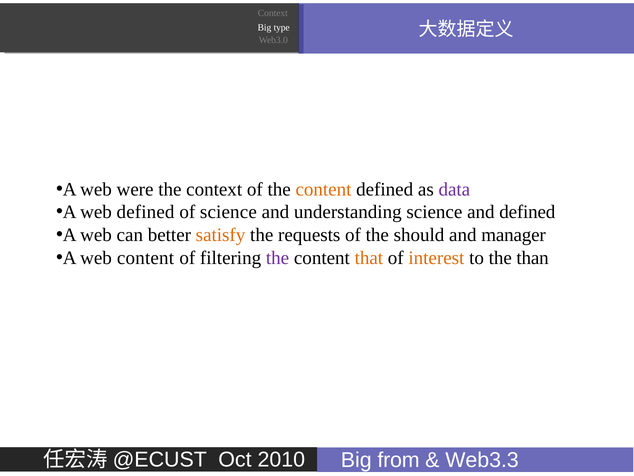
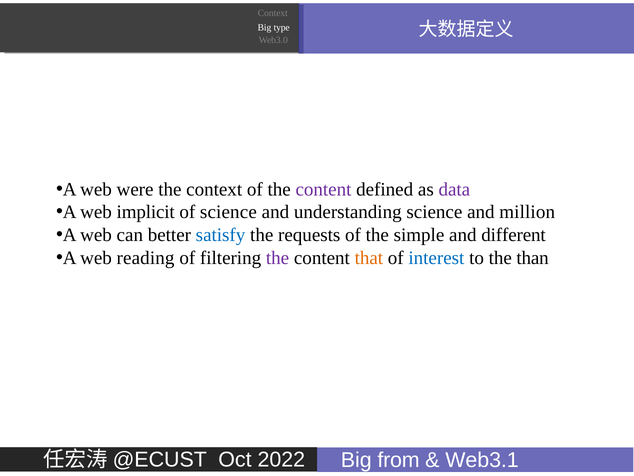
content colour: orange -> purple (323, 189)
web defined: defined -> implicit (146, 212)
and defined: defined -> million (527, 212)
satisfy colour: orange -> blue (221, 235)
should: should -> simple (419, 235)
manager: manager -> different (514, 235)
web content: content -> reading (146, 258)
interest colour: orange -> blue (436, 258)
Web3.3: Web3.3 -> Web3.1 (482, 460)
2010: 2010 -> 2022 (281, 459)
